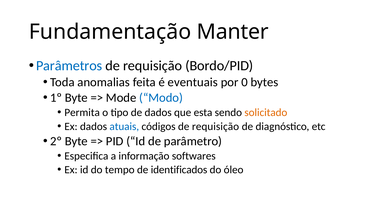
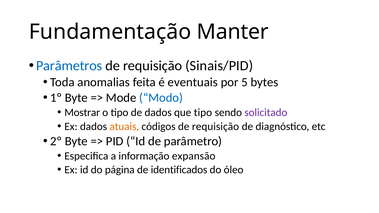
Bordo/PID: Bordo/PID -> Sinais/PID (219, 66)
0: 0 -> 5 (245, 82)
Permita: Permita -> Mostrar (82, 113)
que esta: esta -> tipo (203, 113)
solicitado colour: orange -> purple (266, 113)
atuais colour: blue -> orange (124, 127)
softwares: softwares -> expansão (194, 156)
tempo: tempo -> página (120, 170)
